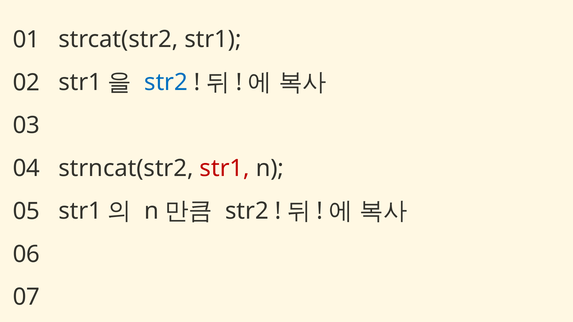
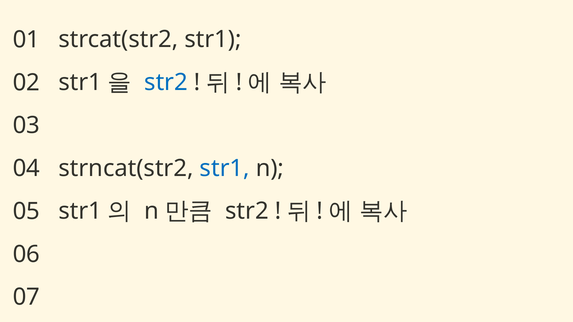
str1 colour: red -> blue (225, 168)
